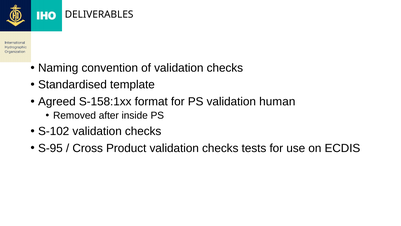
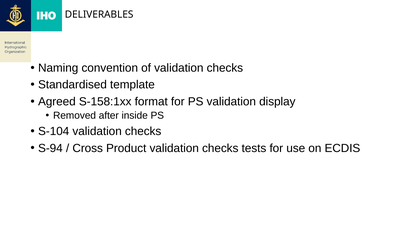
human: human -> display (277, 101)
S-102: S-102 -> S-104 (54, 131)
S-95: S-95 -> S-94 (50, 148)
